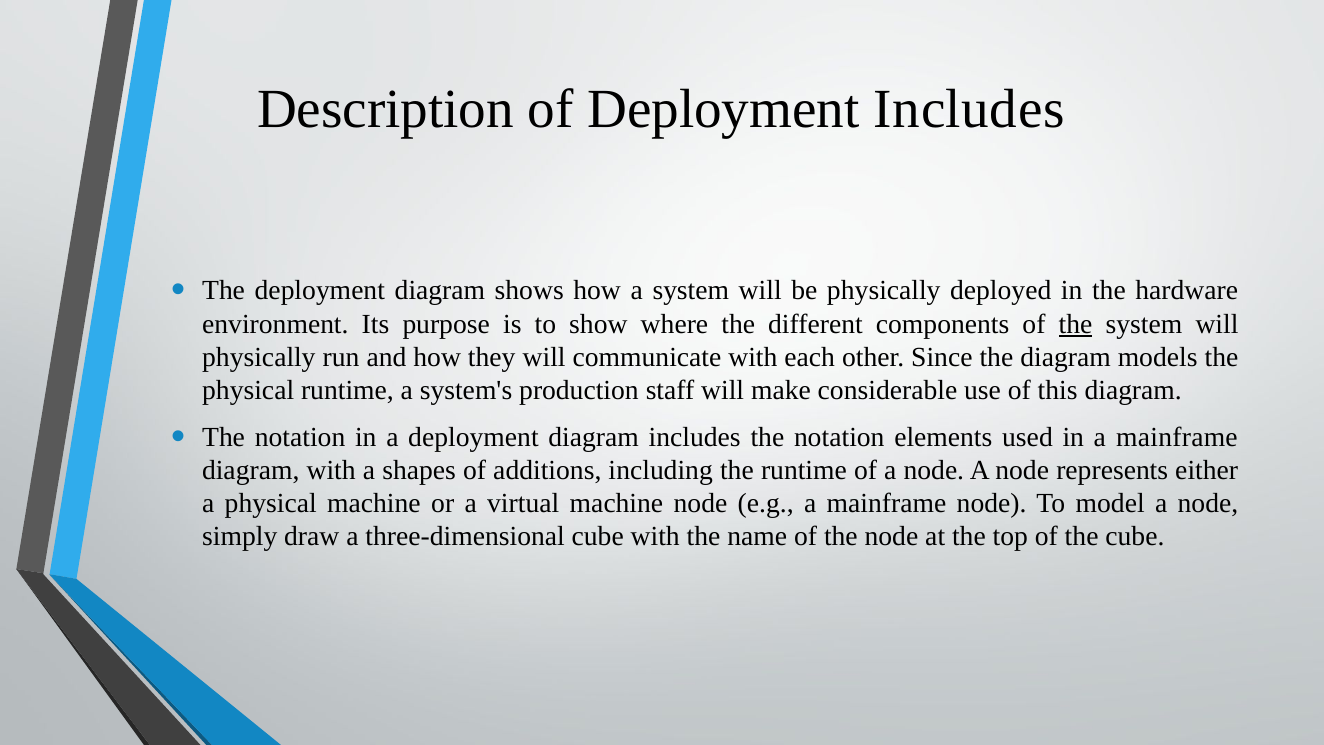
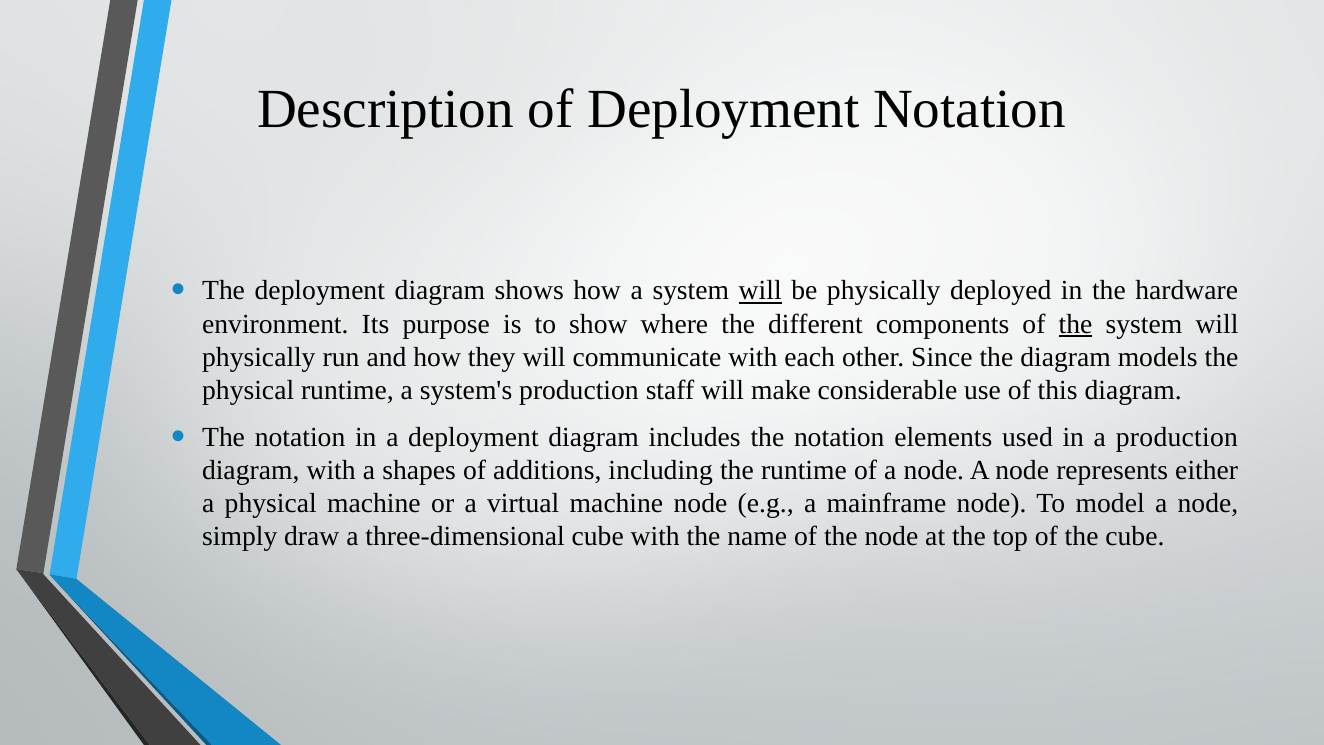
Deployment Includes: Includes -> Notation (970, 109)
will underline: none -> present (760, 291)
in a mainframe: mainframe -> production (1177, 437)
